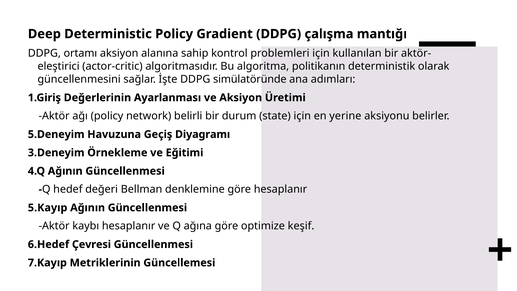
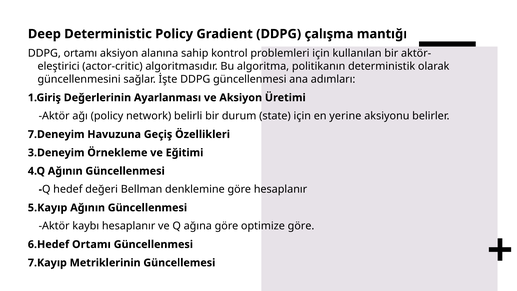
DDPG simülatöründe: simülatöründe -> güncellenmesi (250, 79)
5.Deneyim: 5.Deneyim -> 7.Deneyim (56, 134)
Diyagramı: Diyagramı -> Özellikleri (203, 134)
optimize keşif: keşif -> göre (301, 226)
6.Hedef Çevresi: Çevresi -> Ortamı (91, 244)
